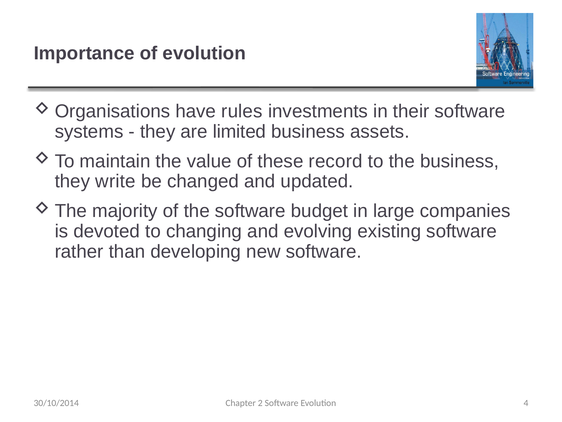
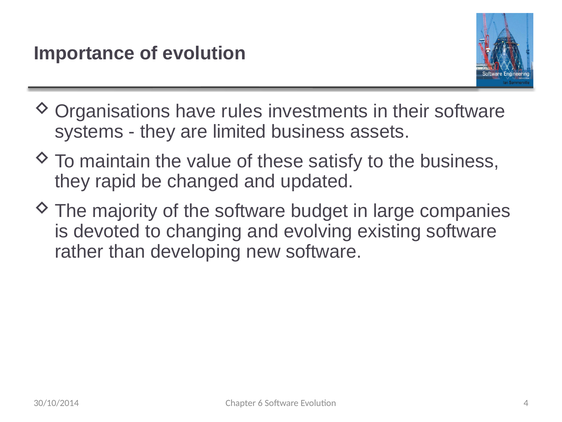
record: record -> satisfy (336, 161)
write: write -> rapid (116, 181)
2: 2 -> 6 (260, 402)
